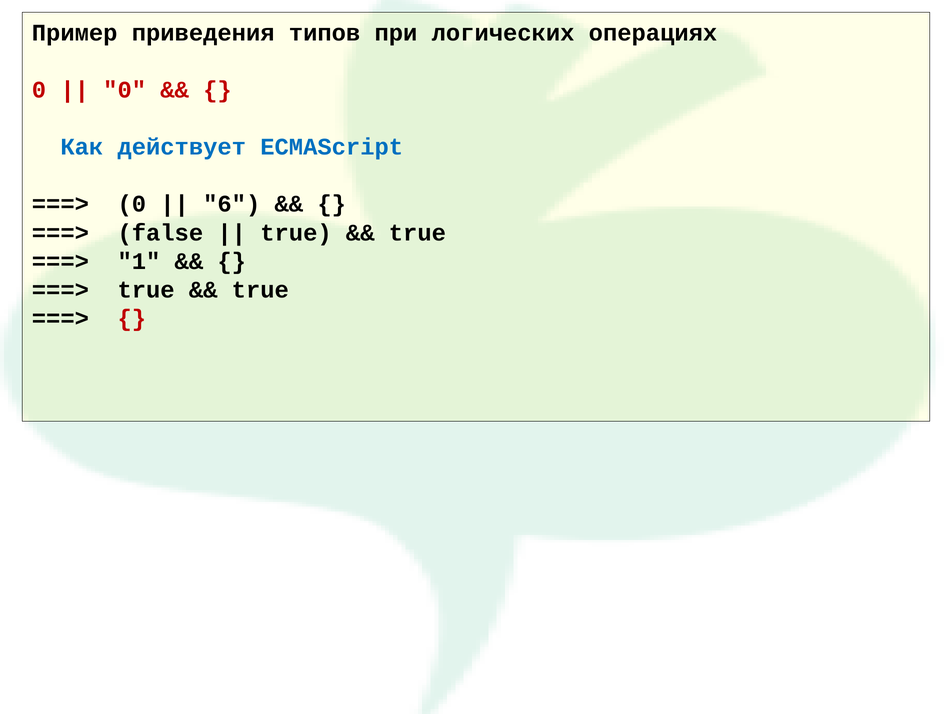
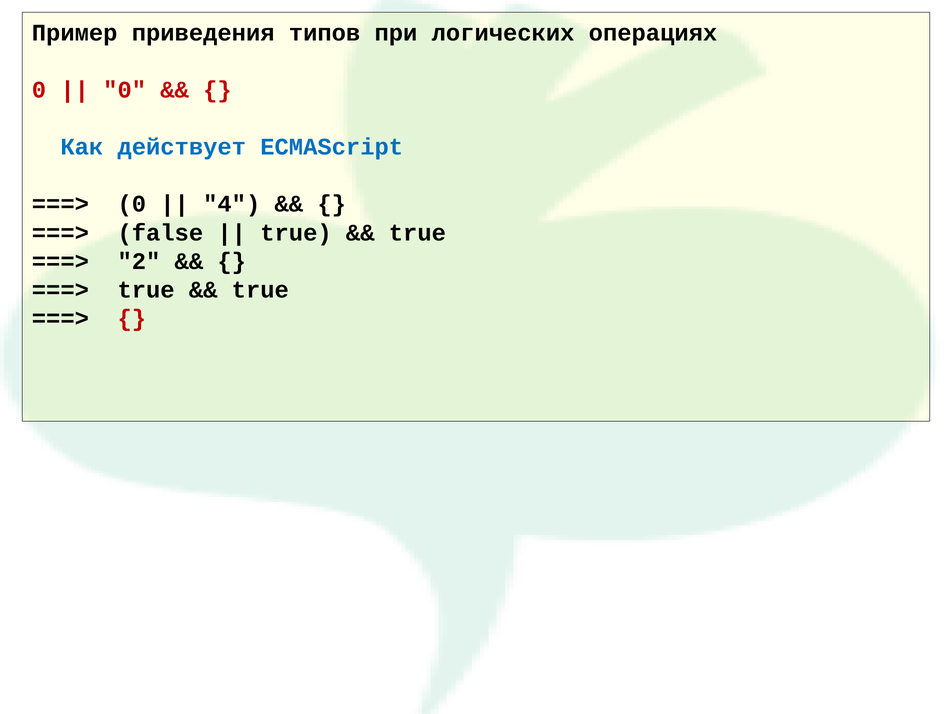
6: 6 -> 4 (232, 204)
1: 1 -> 2 (139, 261)
